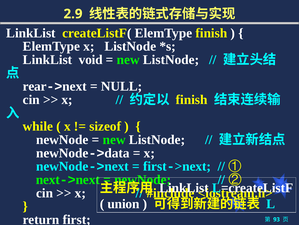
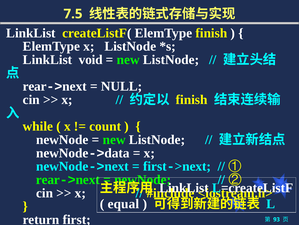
2.9: 2.9 -> 7.5 (73, 14)
sizeof: sizeof -> count (105, 126)
next: next -> rear (48, 179)
union: union -> equal (123, 203)
